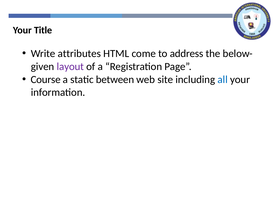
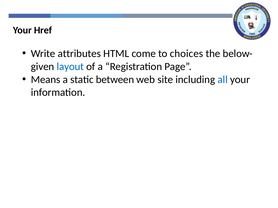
Title: Title -> Href (43, 30)
address: address -> choices (186, 54)
layout colour: purple -> blue (70, 67)
Course: Course -> Means (46, 80)
